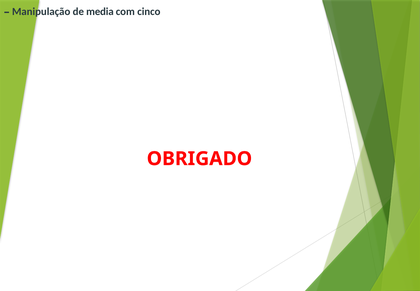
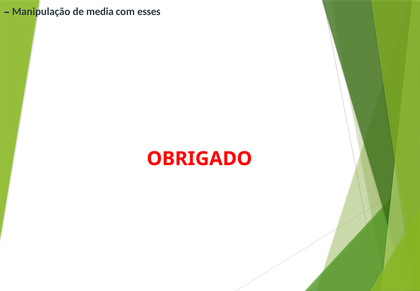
cinco: cinco -> esses (149, 12)
